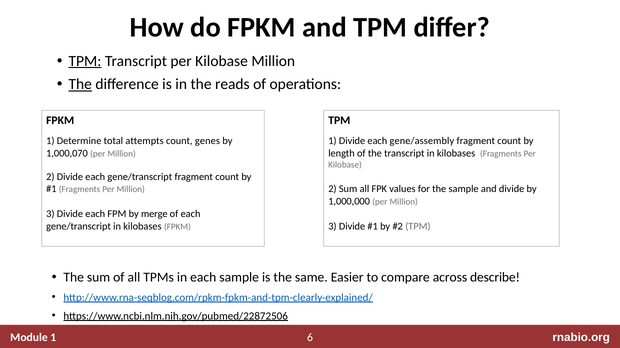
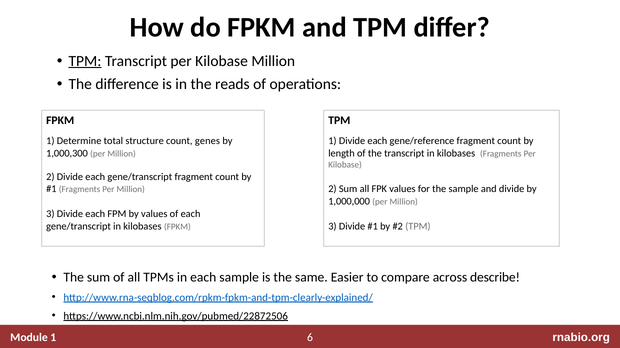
The underline: present -> none (80, 84)
attempts: attempts -> structure (145, 141)
gene/assembly: gene/assembly -> gene/reference (422, 141)
1,000,070: 1,000,070 -> 1,000,300 (67, 154)
by merge: merge -> values (154, 214)
